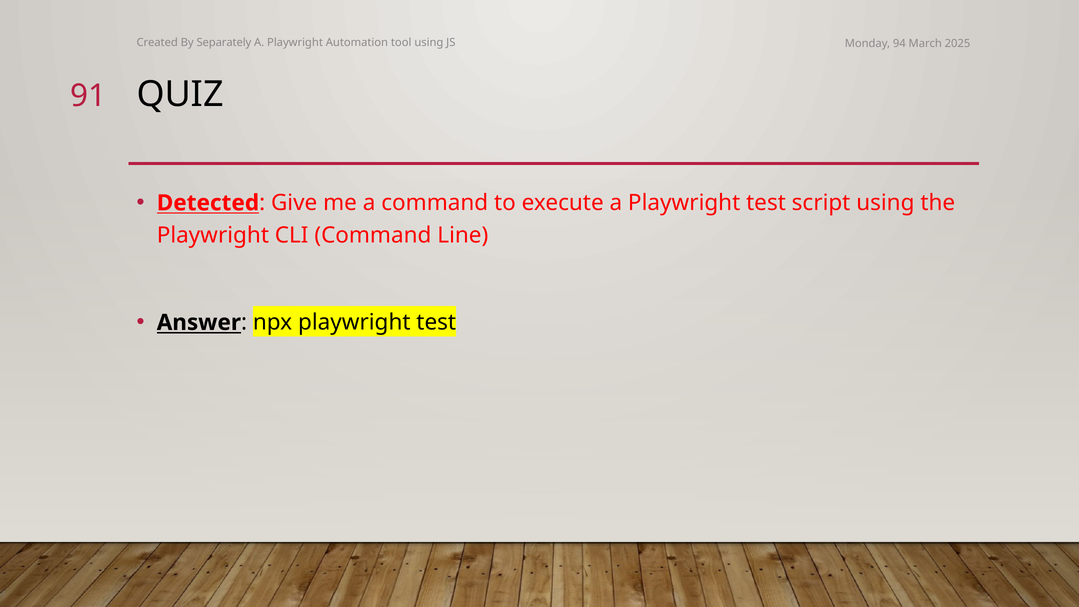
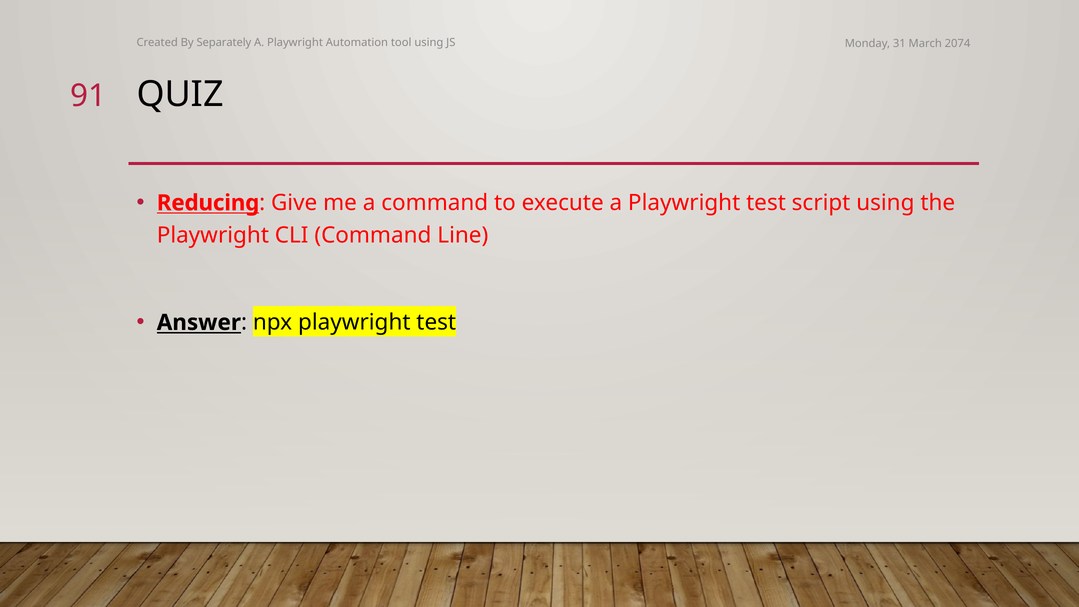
94: 94 -> 31 (899, 44)
2025: 2025 -> 2074 (957, 44)
Detected: Detected -> Reducing (208, 203)
